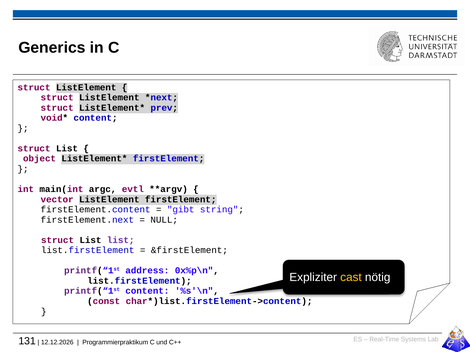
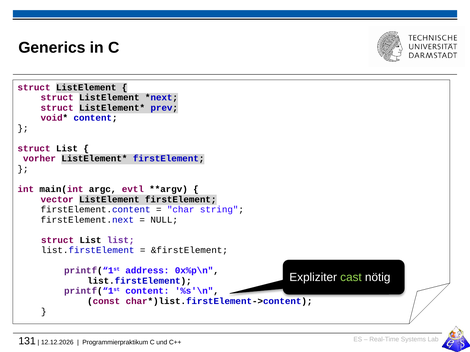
object: object -> vorher (40, 159)
gibt: gibt -> char (181, 210)
cast colour: yellow -> light green (351, 278)
